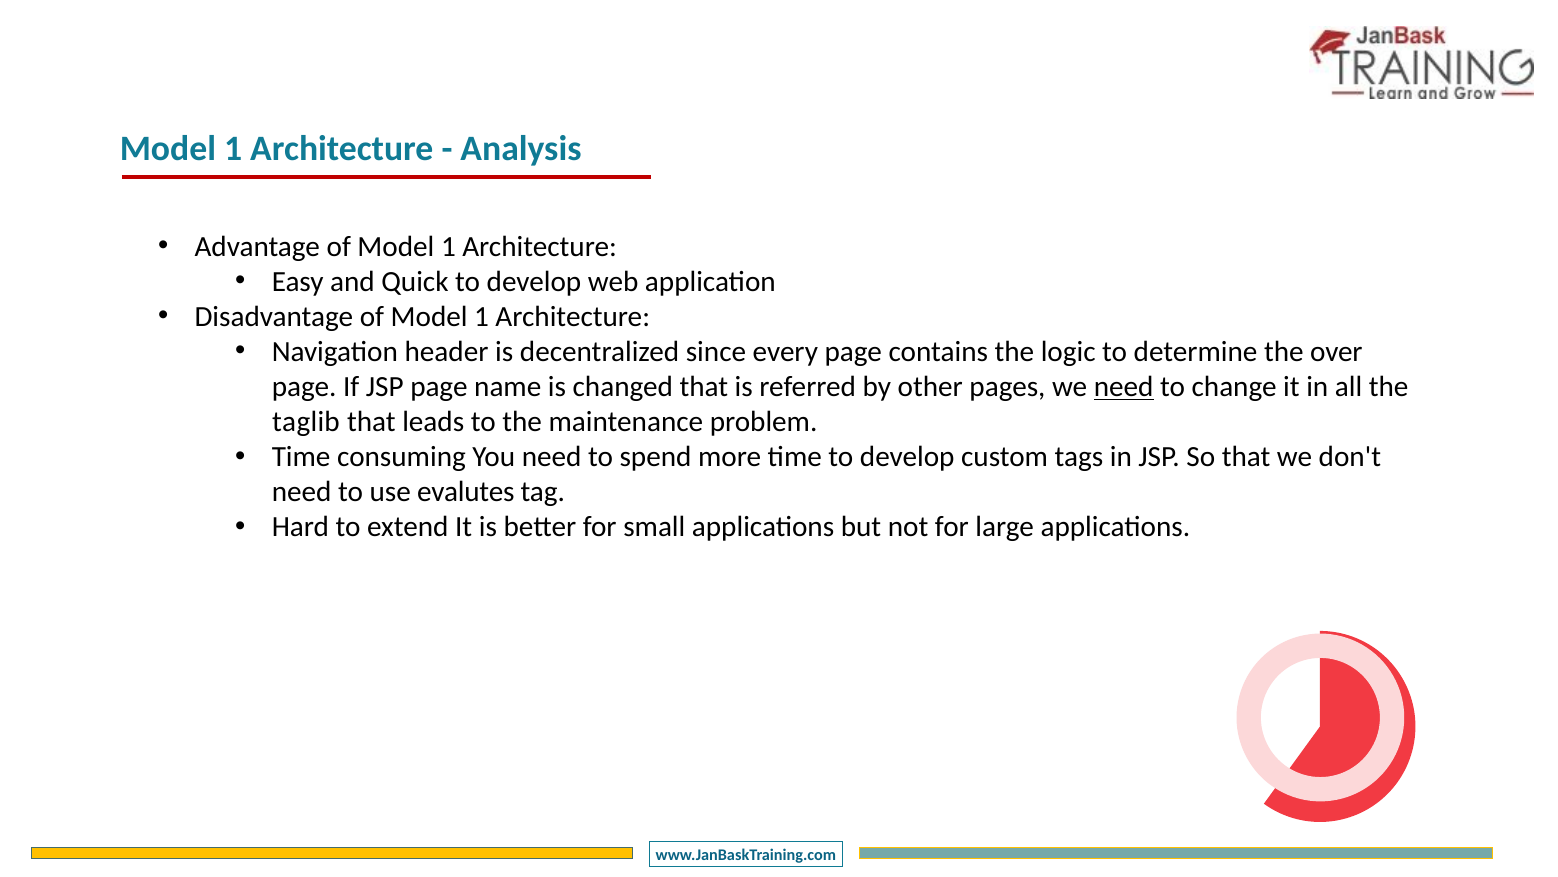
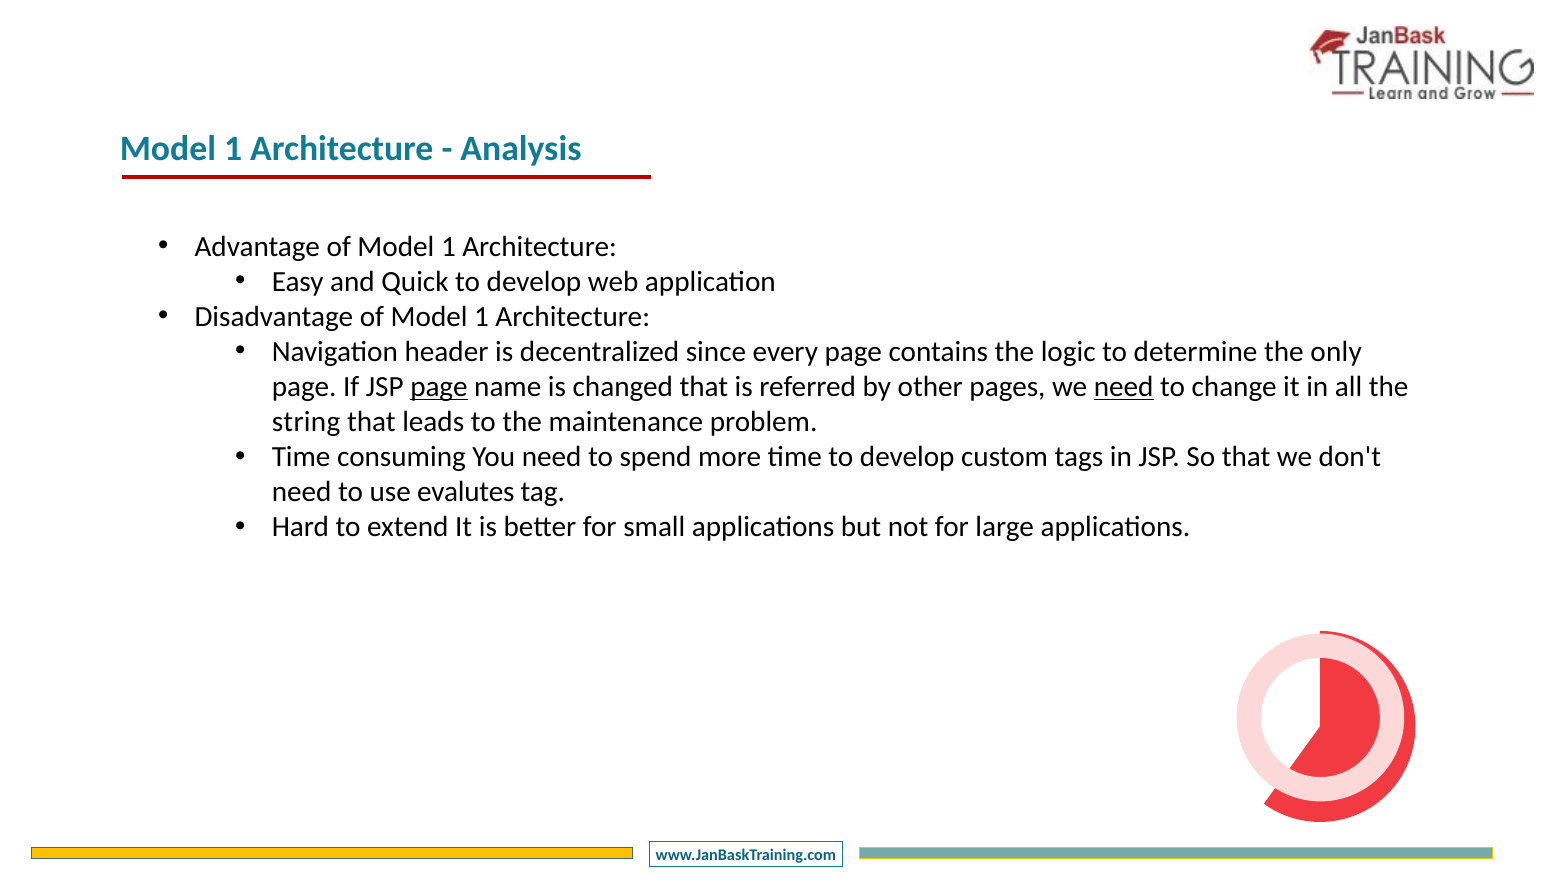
over: over -> only (1336, 352)
page underline: none -> present (439, 387)
taglib: taglib -> string (306, 422)
